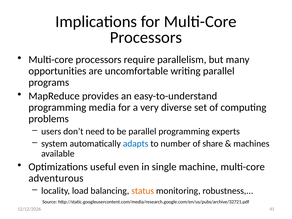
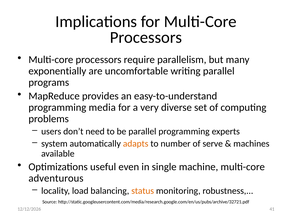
opportunities: opportunities -> exponentially (57, 71)
adapts colour: blue -> orange (136, 144)
share: share -> serve (213, 144)
